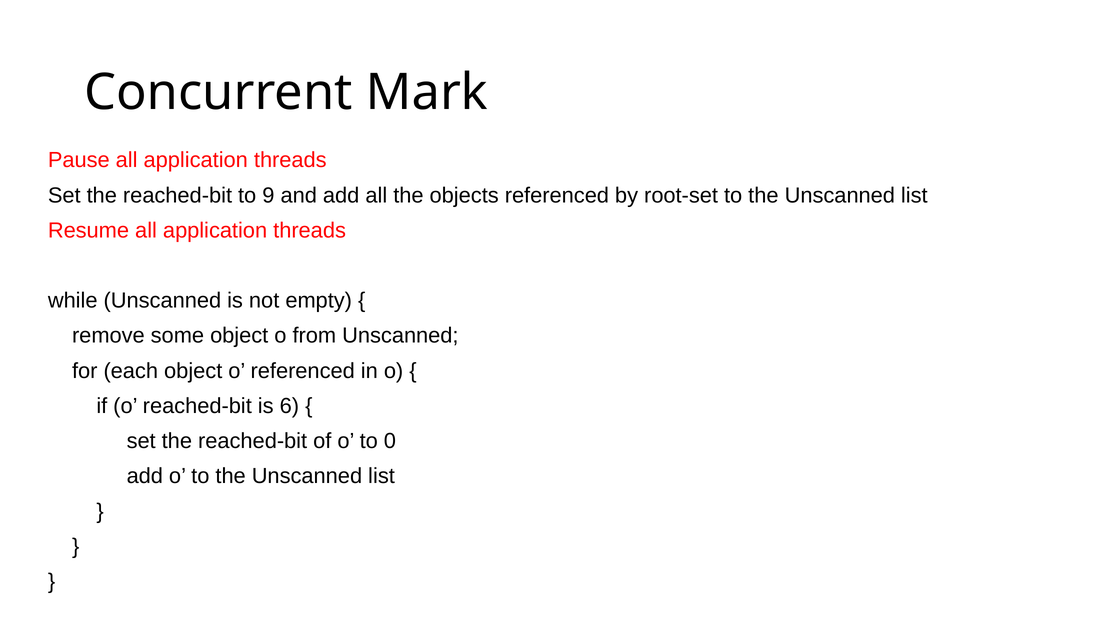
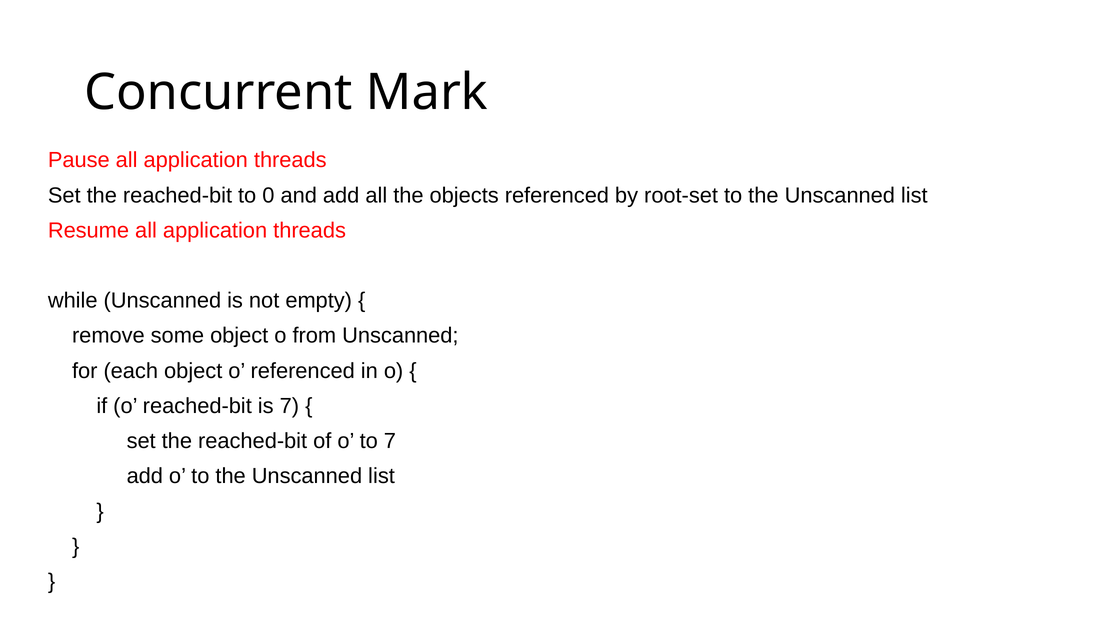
9: 9 -> 0 (268, 196)
is 6: 6 -> 7 (289, 406)
to 0: 0 -> 7 (390, 441)
